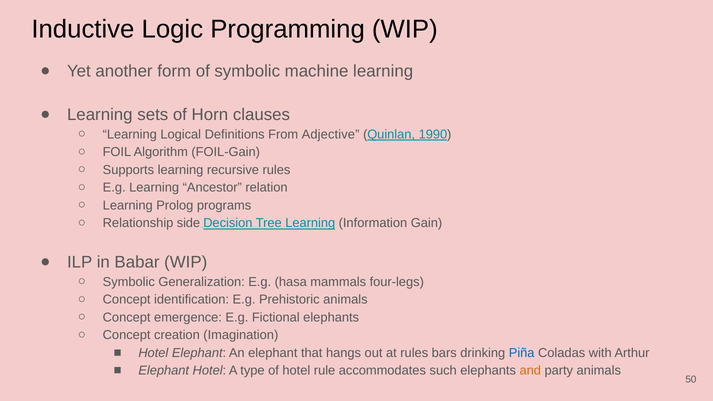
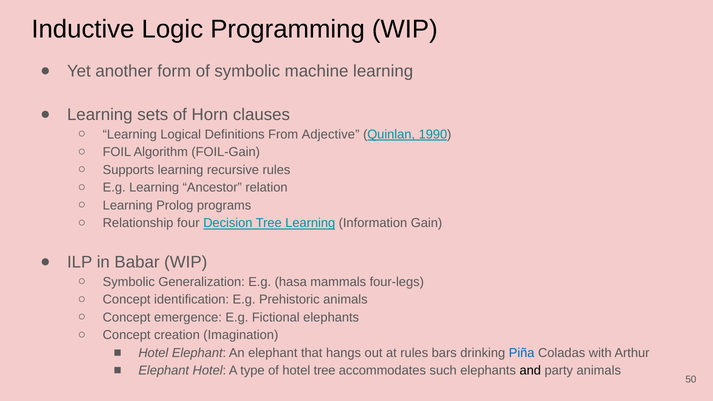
side: side -> four (188, 223)
hotel rule: rule -> tree (325, 371)
and colour: orange -> black (530, 371)
